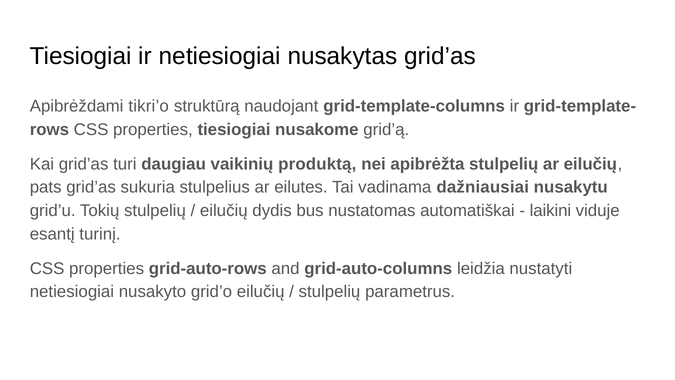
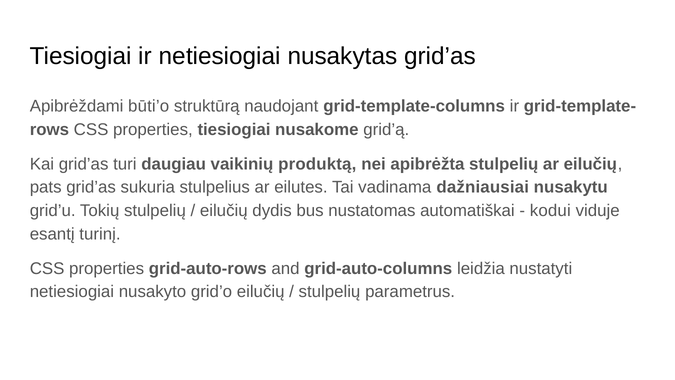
tikri’o: tikri’o -> būti’o (149, 106)
laikini: laikini -> kodui (550, 211)
